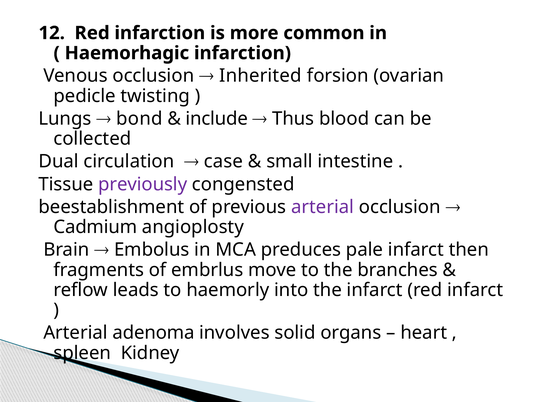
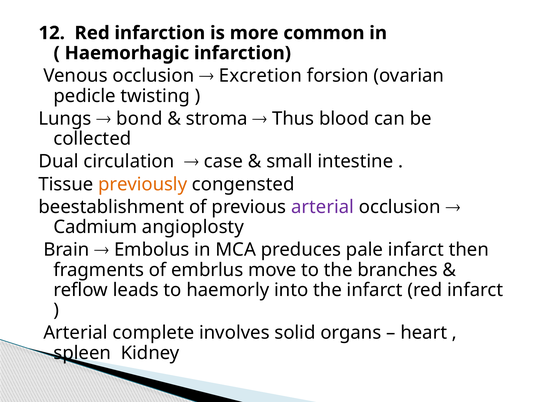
Inherited: Inherited -> Excretion (260, 76)
include: include -> stroma (217, 119)
previously colour: purple -> orange (143, 184)
adenoma: adenoma -> complete (153, 333)
